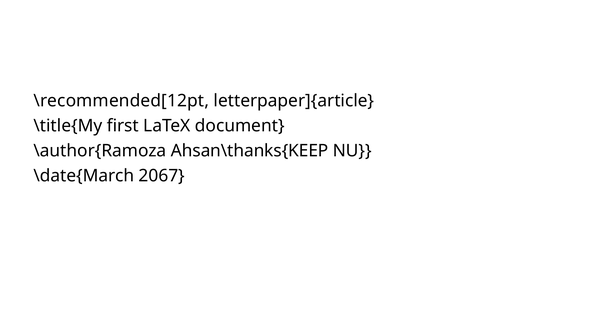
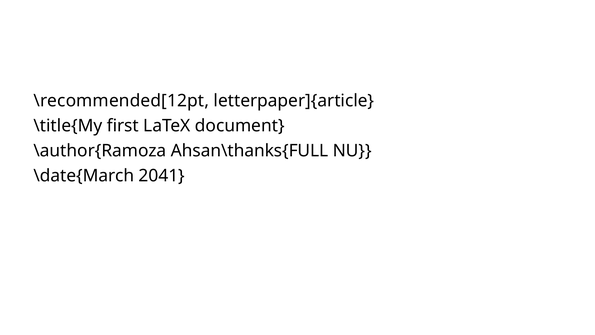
Ahsan\thanks{KEEP: Ahsan\thanks{KEEP -> Ahsan\thanks{FULL (250, 150)
2067: 2067 -> 2041 (162, 175)
